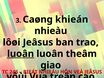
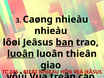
Caøng khieán: khieán -> nhieàu (72, 19)
ban underline: none -> present (65, 42)
theâm: theâm -> thieân (81, 54)
